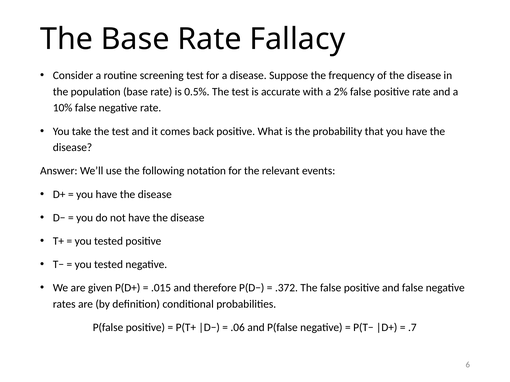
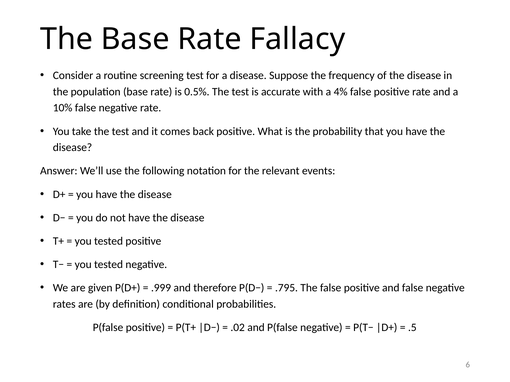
2%: 2% -> 4% (341, 92)
.015: .015 -> .999 (161, 288)
.372: .372 -> .795 (286, 288)
.06: .06 -> .02 (238, 328)
.7: .7 -> .5 (412, 328)
